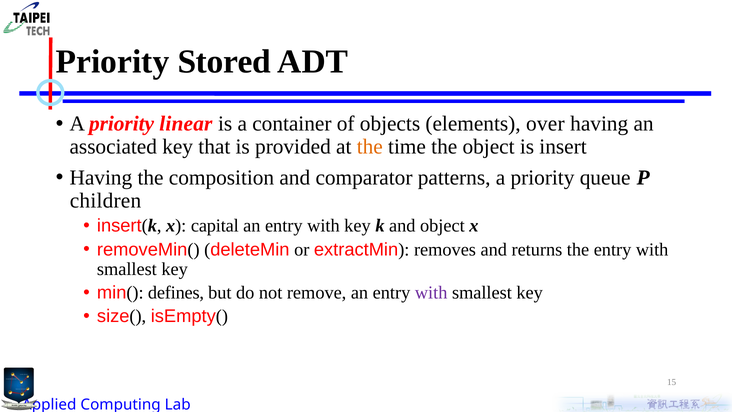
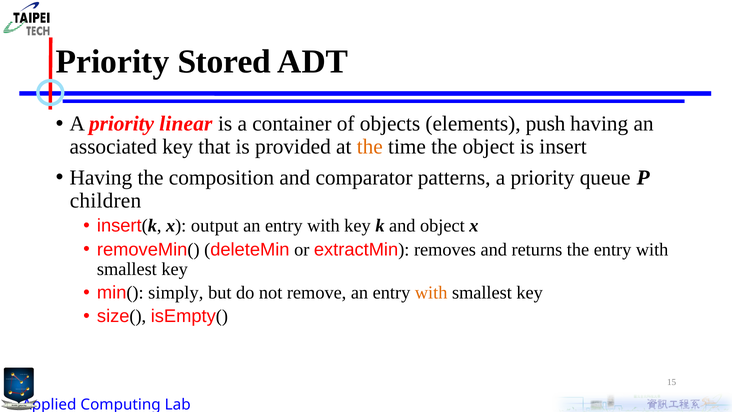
over: over -> push (546, 124)
capital: capital -> output (215, 226)
defines: defines -> simply (176, 293)
with colour: purple -> orange (431, 293)
